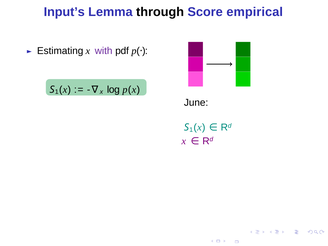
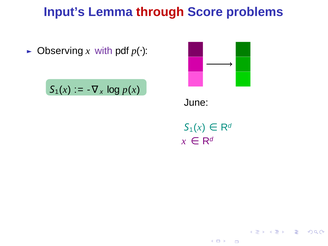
through colour: black -> red (160, 12)
empirical: empirical -> problems (255, 12)
Estimating: Estimating -> Observing (60, 51)
